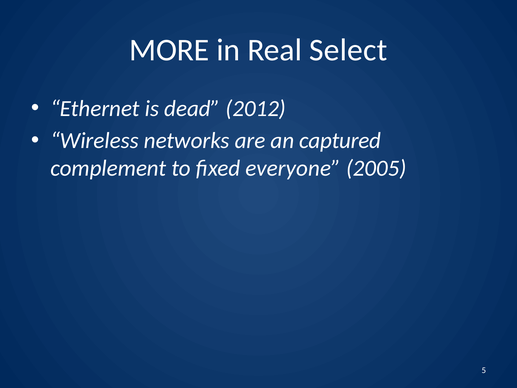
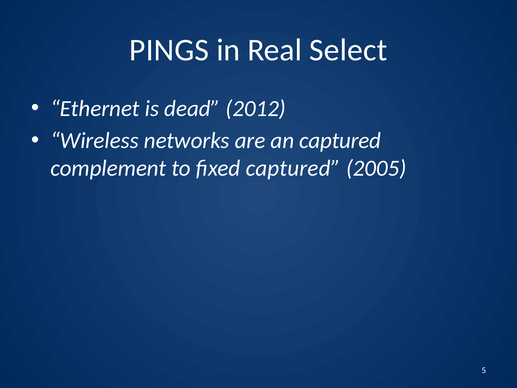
MORE: MORE -> PINGS (169, 50)
fixed everyone: everyone -> captured (293, 168)
